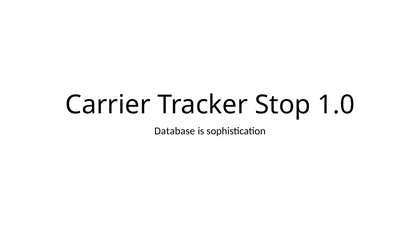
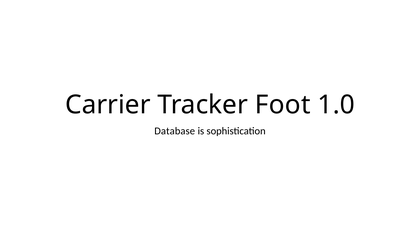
Stop: Stop -> Foot (283, 105)
